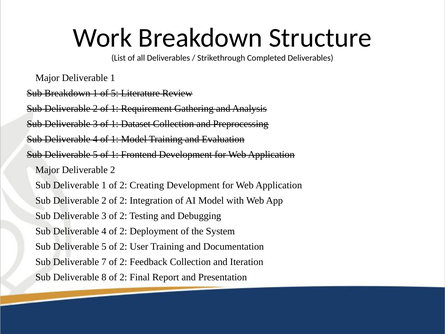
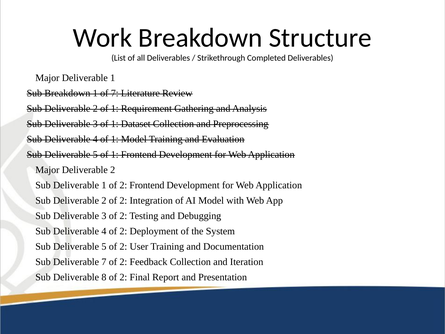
of 5: 5 -> 7 (115, 93)
2 Creating: Creating -> Frontend (147, 185)
